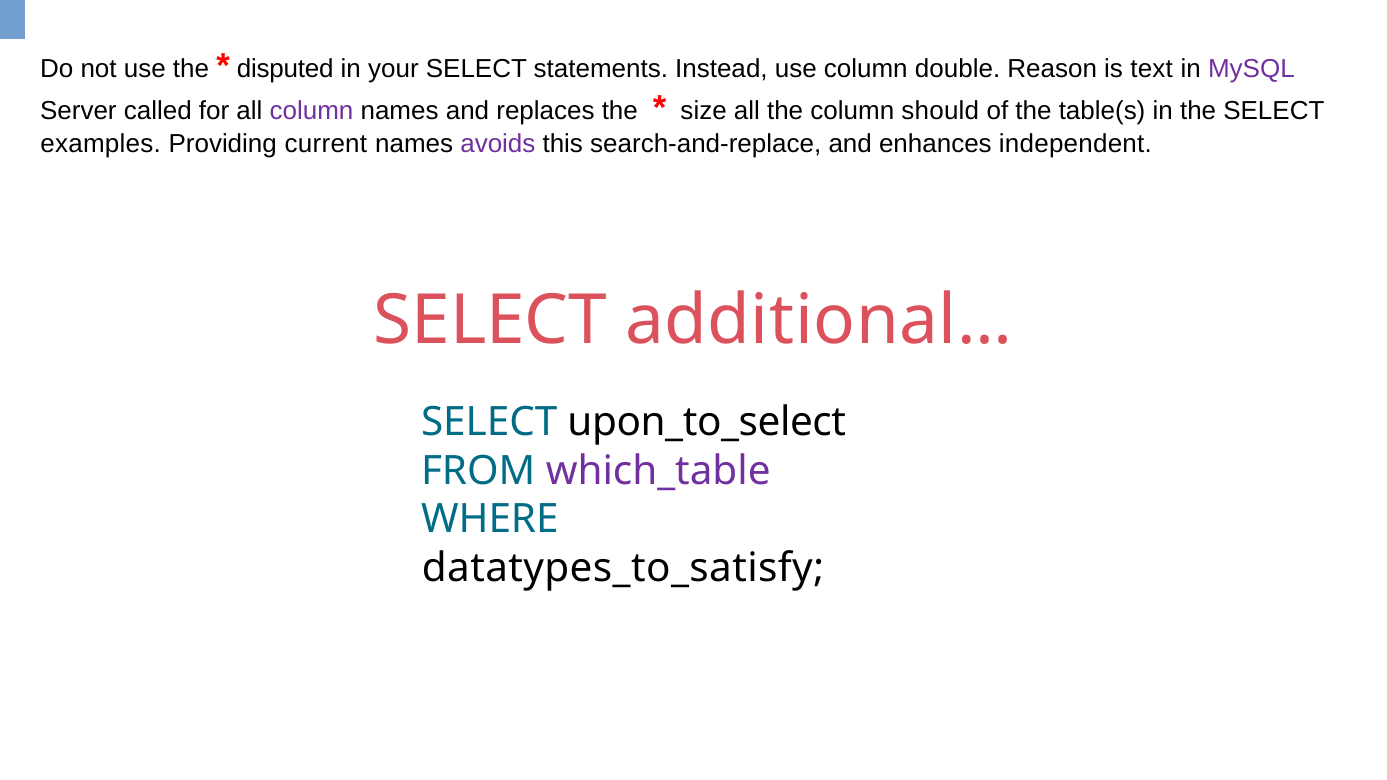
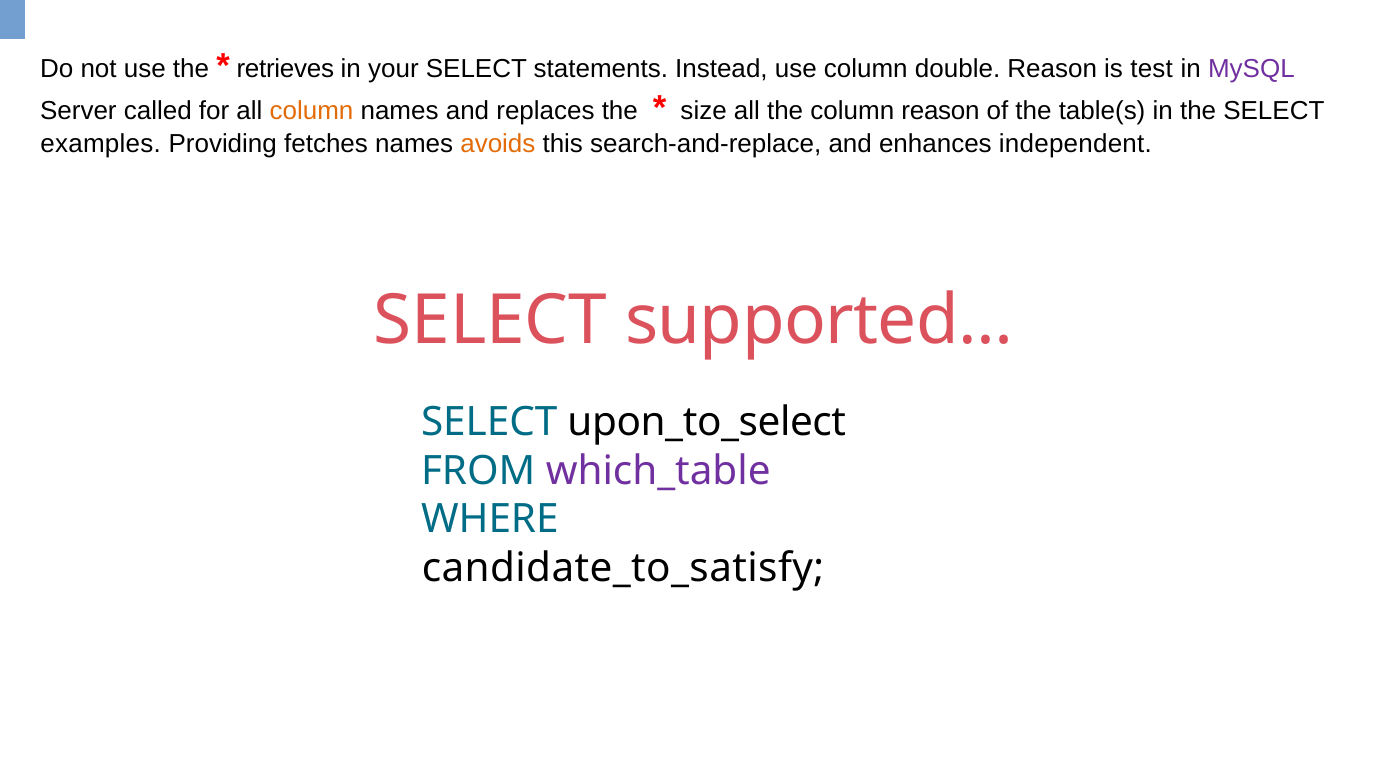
disputed: disputed -> retrieves (285, 69)
text: text -> test (1152, 69)
column colour: purple -> orange (311, 111)
column should: should -> reason (941, 111)
current: current -> fetches (326, 144)
avoids colour: purple -> orange (498, 144)
additional…: additional… -> supported… (819, 320)
datatypes_to_satisfy: datatypes_to_satisfy -> candidate_to_satisfy (623, 568)
